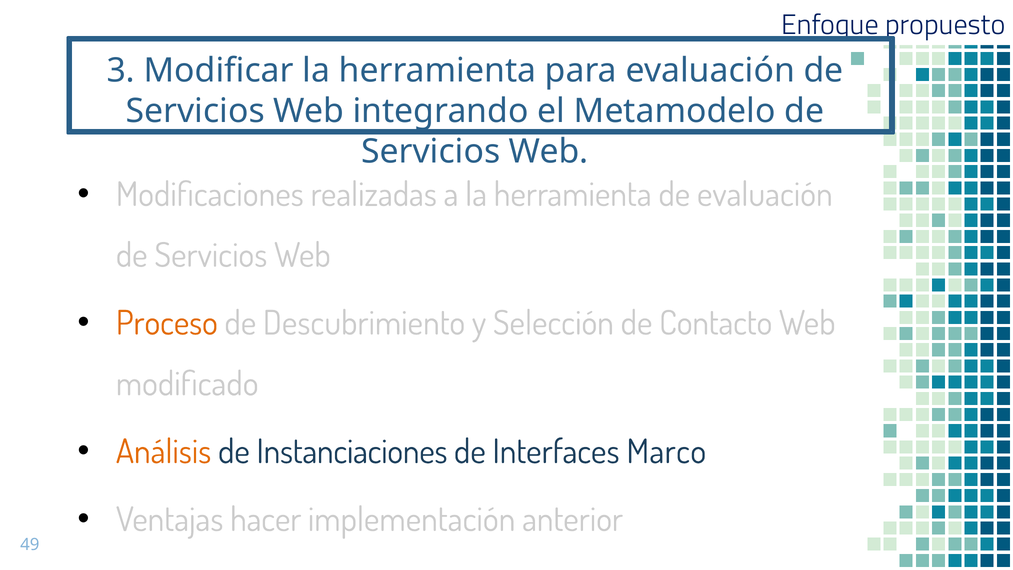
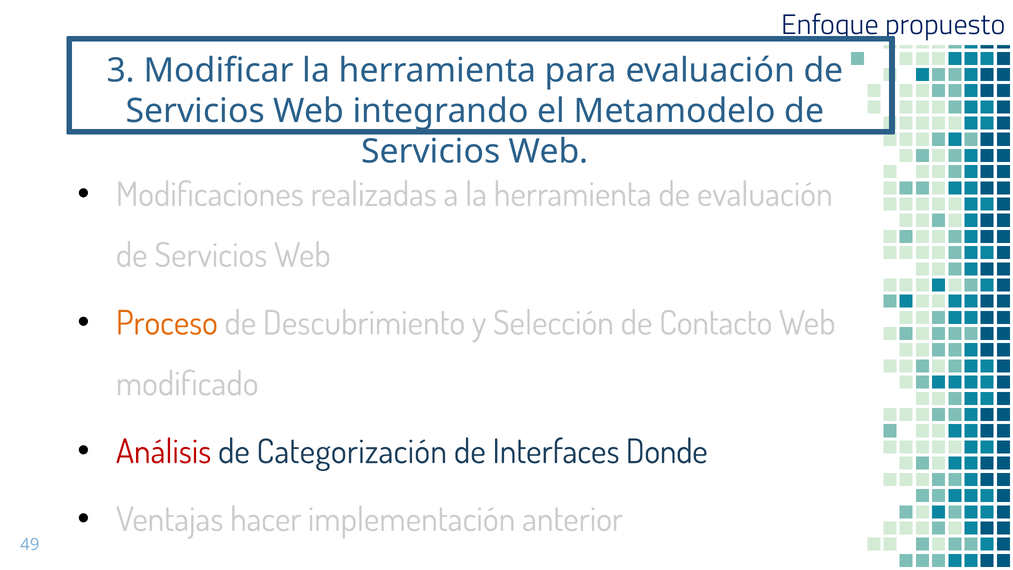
Análisis colour: orange -> red (164, 452)
Instanciaciones: Instanciaciones -> Categorización (352, 452)
Marco: Marco -> Donde (667, 452)
